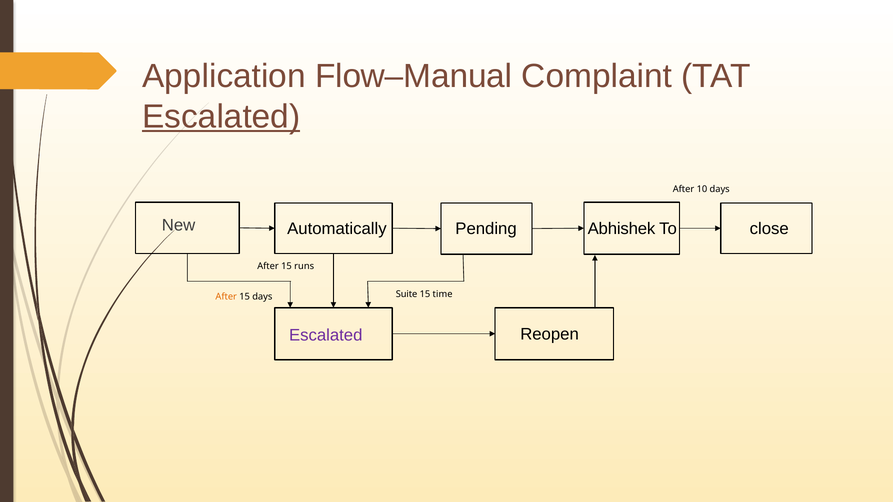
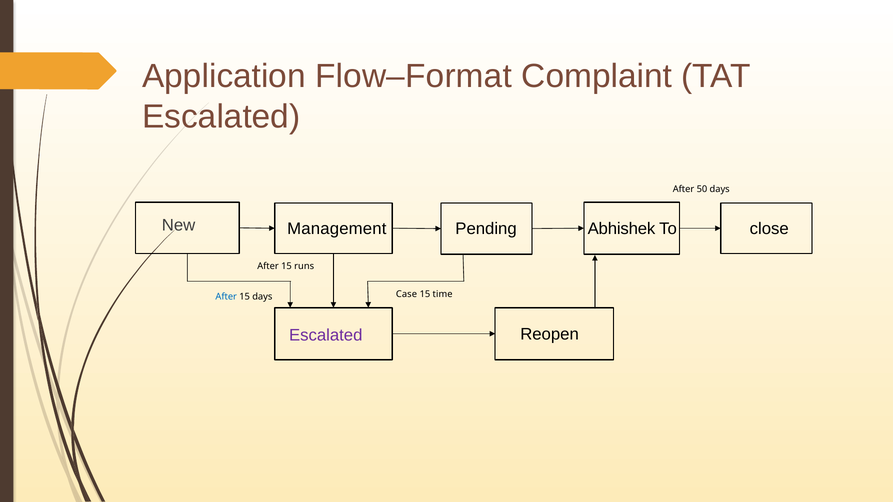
Flow–Manual: Flow–Manual -> Flow–Format (413, 76)
Escalated underline: present -> none (221, 117)
10: 10 -> 50 (702, 189)
Automatically: Automatically -> Management (337, 229)
After colour: orange -> blue (226, 297)
Suite: Suite -> Case (406, 295)
